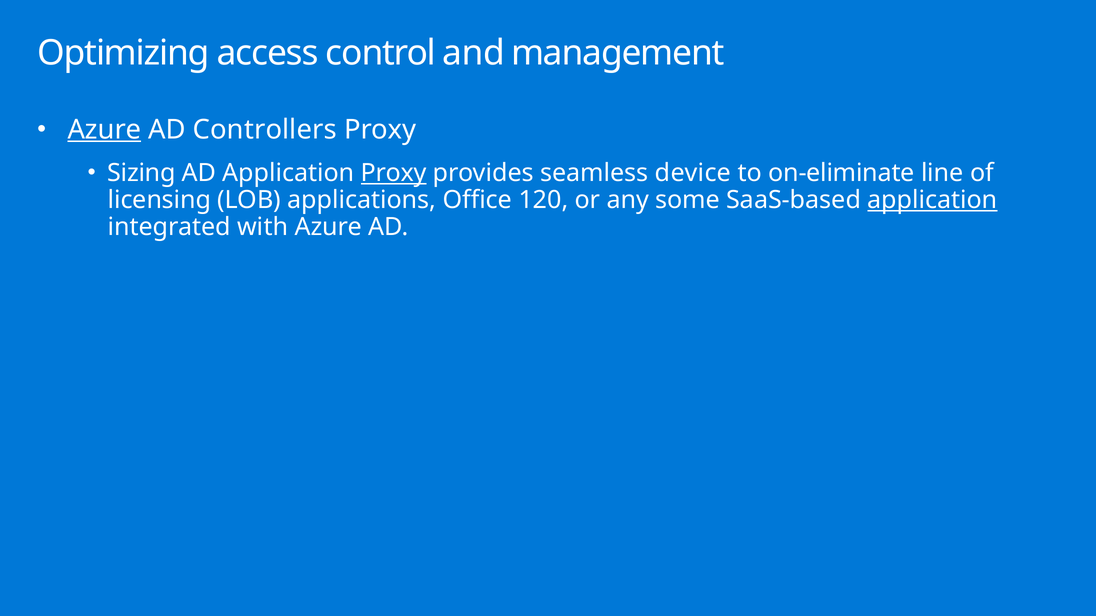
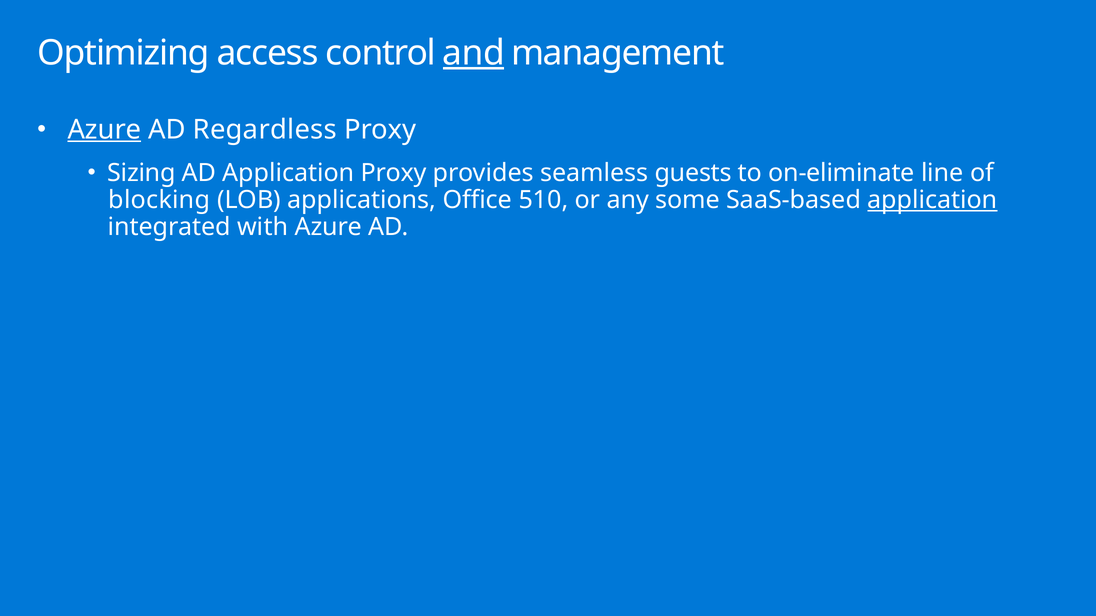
and underline: none -> present (474, 53)
Controllers: Controllers -> Regardless (265, 130)
Proxy underline: present -> none (394, 173)
device: device -> guests (693, 173)
licensing: licensing -> blocking (159, 200)
120: 120 -> 510 (543, 200)
